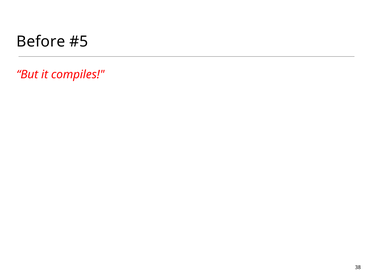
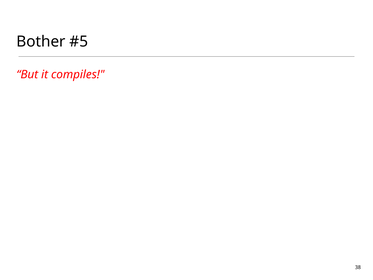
Before: Before -> Bother (41, 41)
